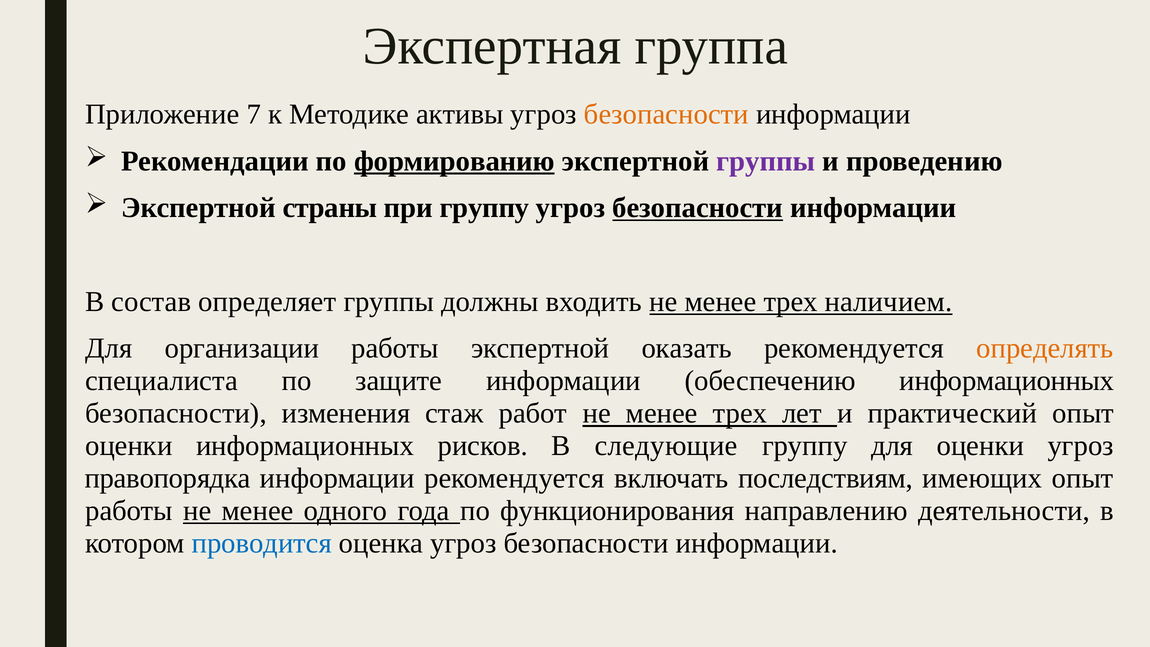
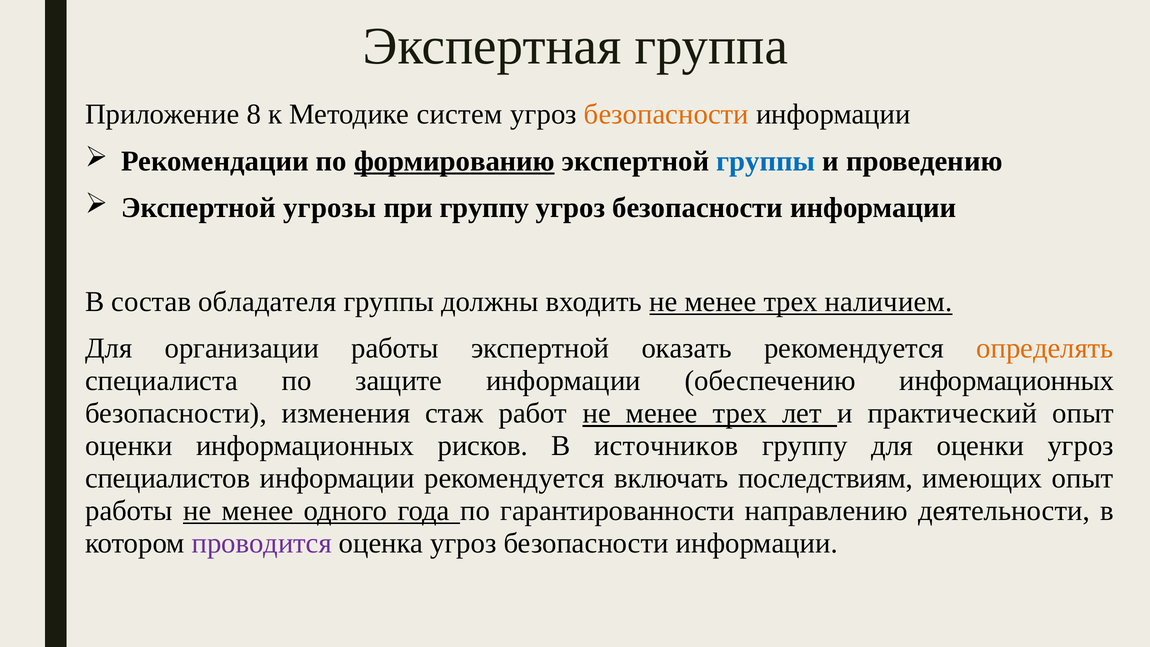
7: 7 -> 8 (254, 114)
активы: активы -> систем (460, 114)
группы colour: purple -> blue (766, 161)
страны: страны -> угрозы (330, 208)
безопасности underline: present -> none (698, 208)
определяет: определяет -> обладателя (267, 302)
следующие: следующие -> источников (666, 446)
правопорядка: правопорядка -> специалистов (168, 478)
функционирования: функционирования -> гарантированности (617, 510)
проводится colour: blue -> purple (262, 543)
